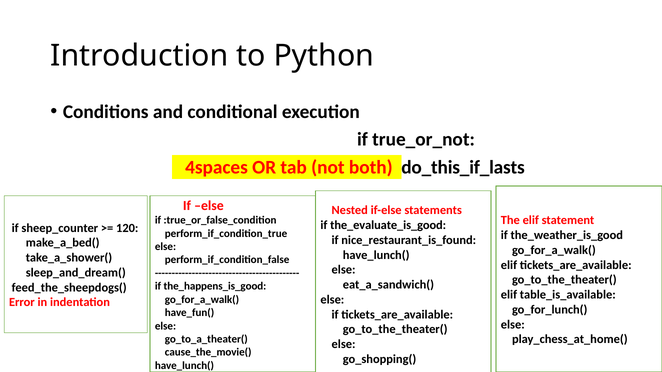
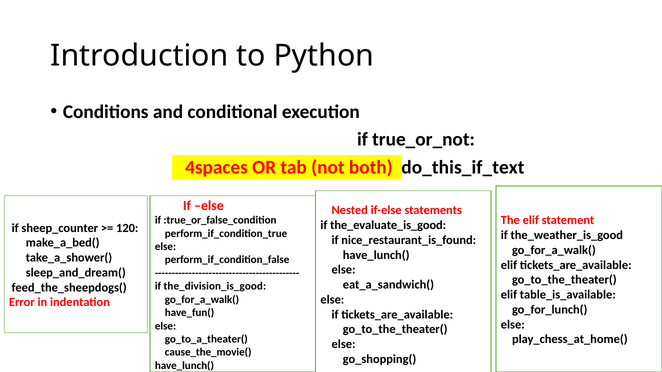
do_this_if_lasts: do_this_if_lasts -> do_this_if_text (463, 167)
the_happens_is_good: the_happens_is_good -> the_division_is_good (215, 287)
